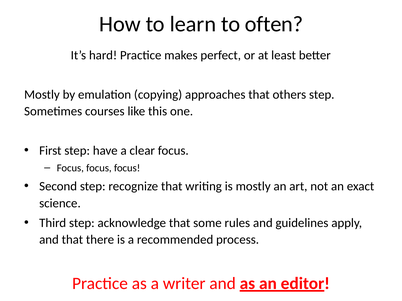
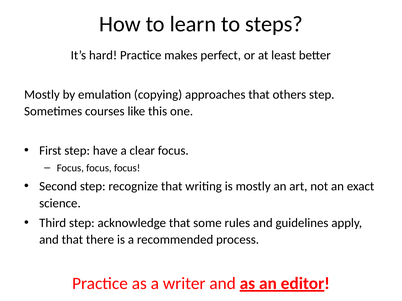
often: often -> steps (274, 24)
